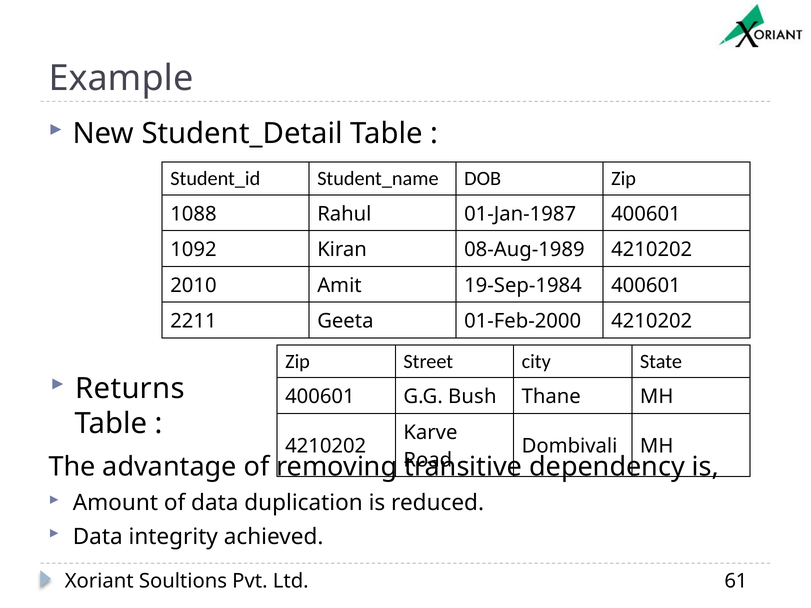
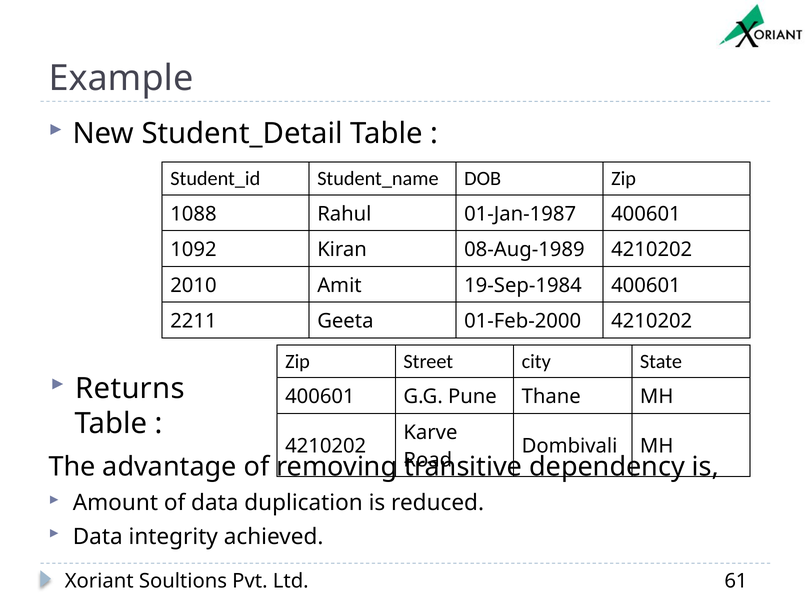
Bush: Bush -> Pune (472, 397)
